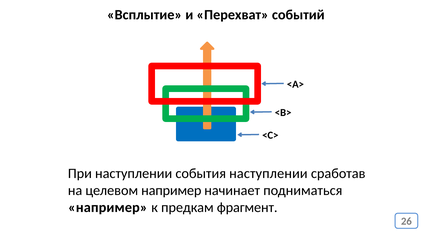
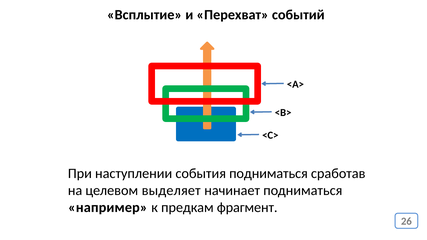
события наступлении: наступлении -> подниматься (268, 173)
целевом например: например -> выделяет (171, 191)
